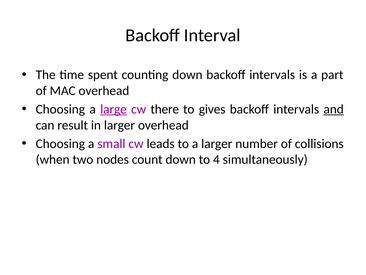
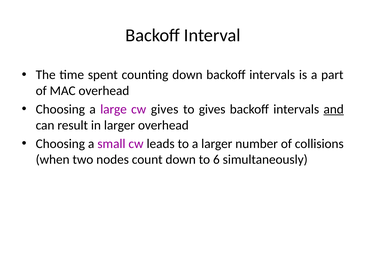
large underline: present -> none (114, 109)
cw there: there -> gives (165, 109)
4: 4 -> 6 (216, 159)
